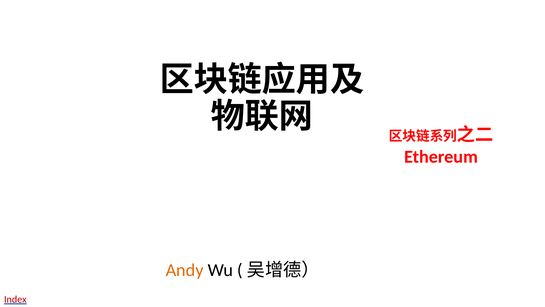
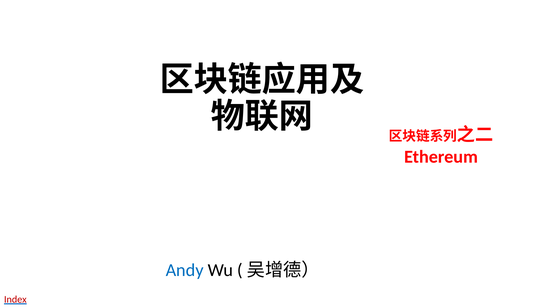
Andy colour: orange -> blue (185, 270)
